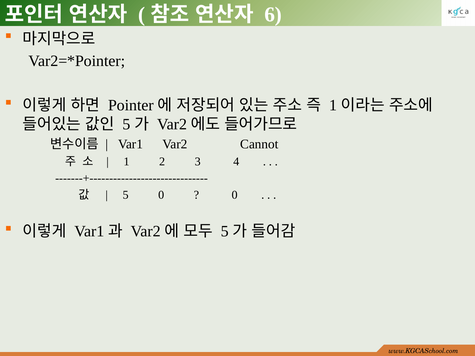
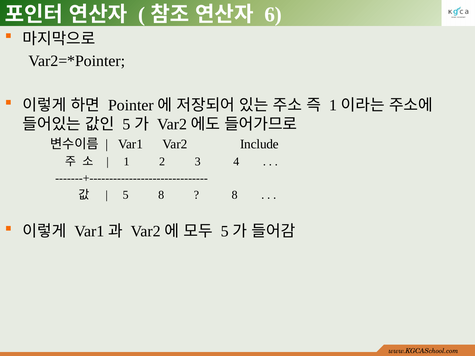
Cannot: Cannot -> Include (259, 144)
5 0: 0 -> 8 (161, 195)
0: 0 -> 8 (235, 195)
